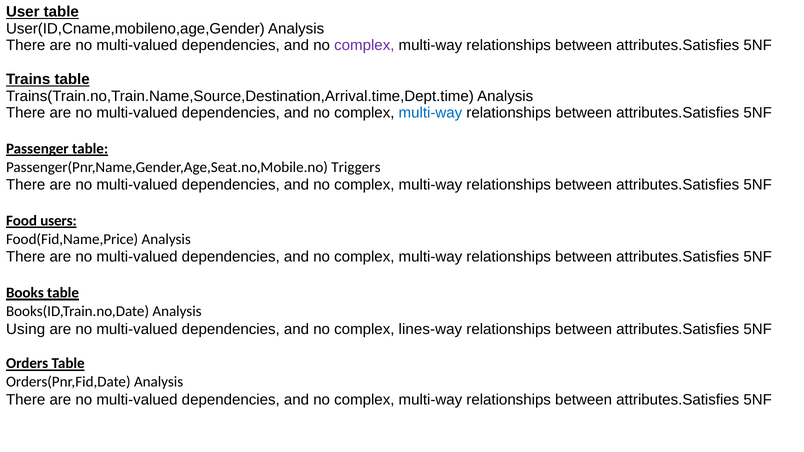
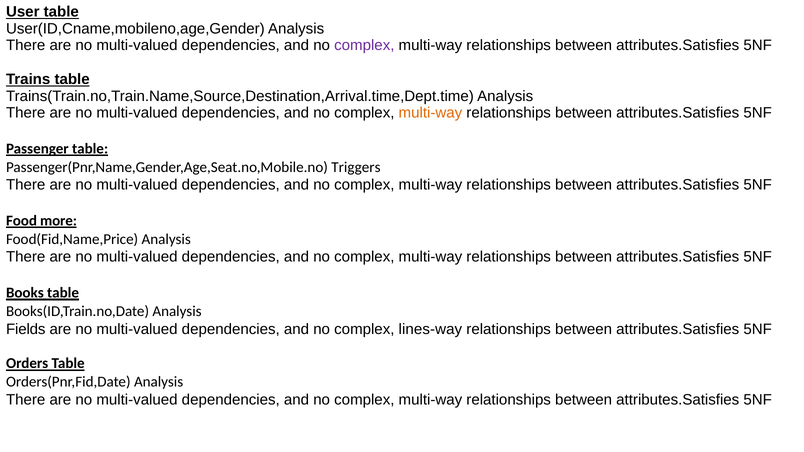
multi-way colour: blue -> orange (430, 113)
users: users -> more (58, 221)
Using: Using -> Fields (26, 329)
